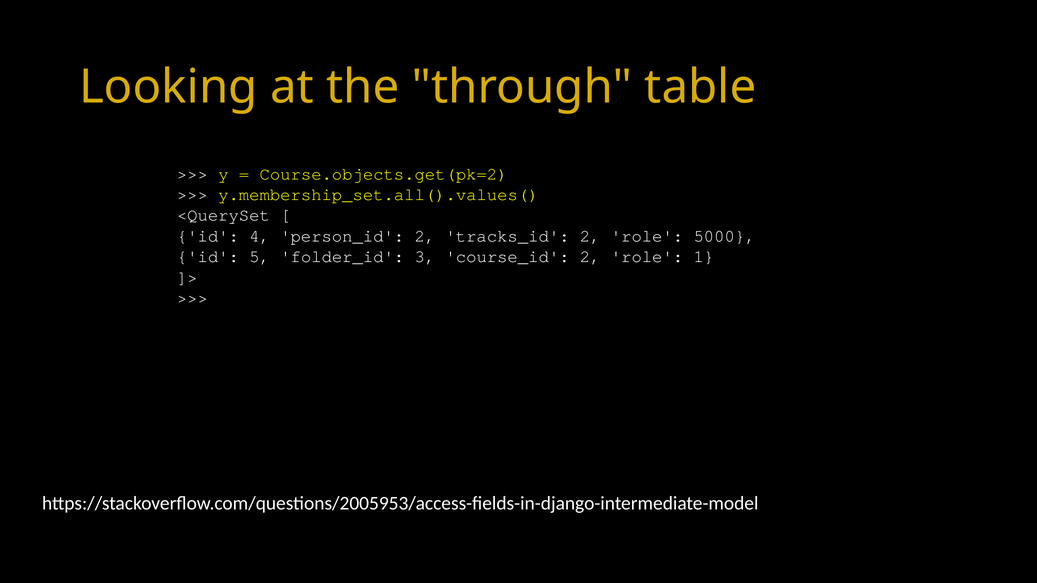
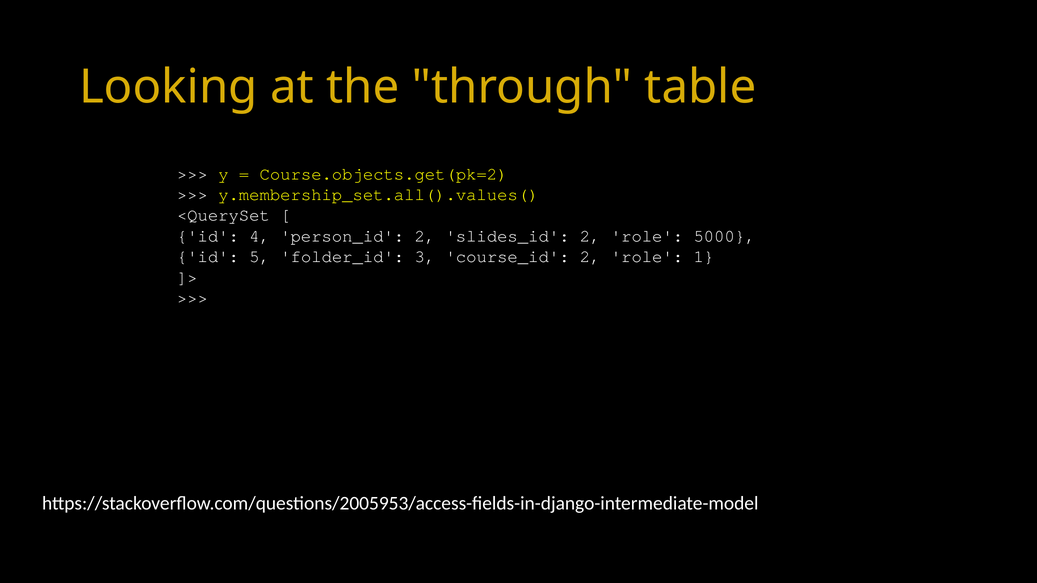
tracks_id: tracks_id -> slides_id (508, 236)
